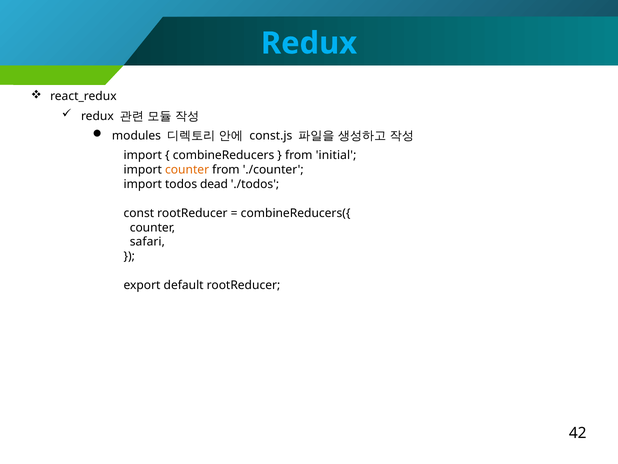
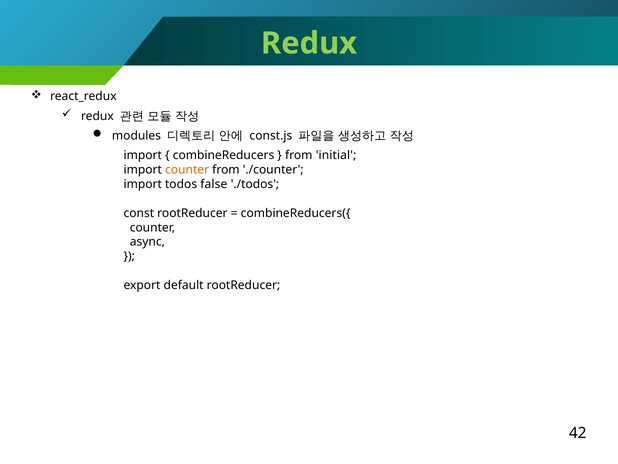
Redux colour: light blue -> light green (309, 43)
dead: dead -> false (214, 184)
safari: safari -> async (147, 242)
